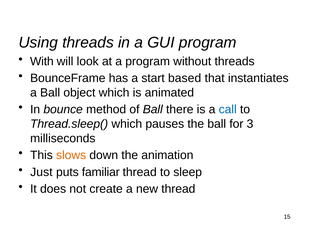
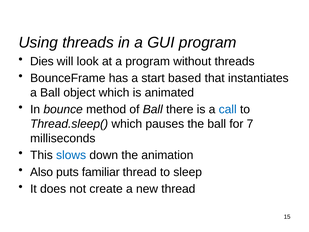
With: With -> Dies (42, 61)
3: 3 -> 7 (250, 124)
slows colour: orange -> blue (71, 155)
Just: Just -> Also (42, 172)
